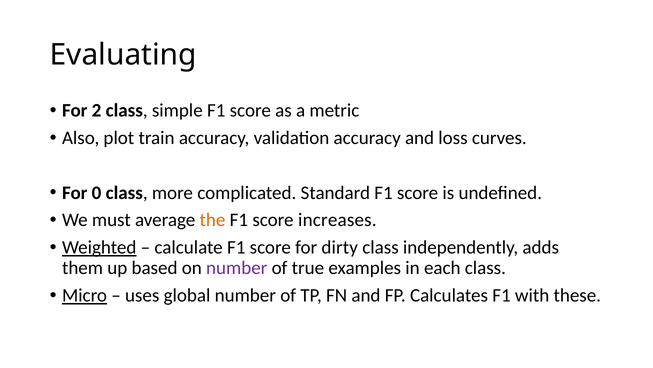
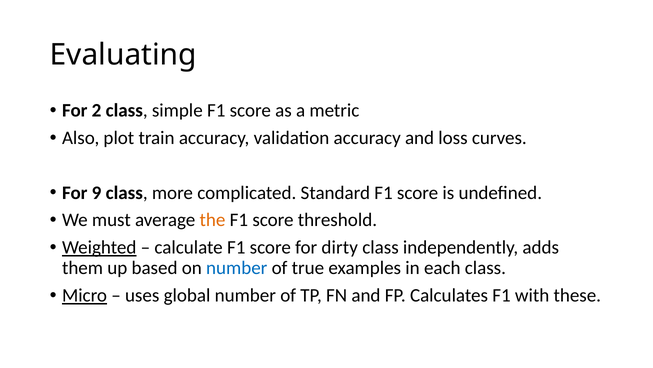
0: 0 -> 9 (97, 192)
increases: increases -> threshold (337, 220)
number colour: purple -> blue (237, 268)
